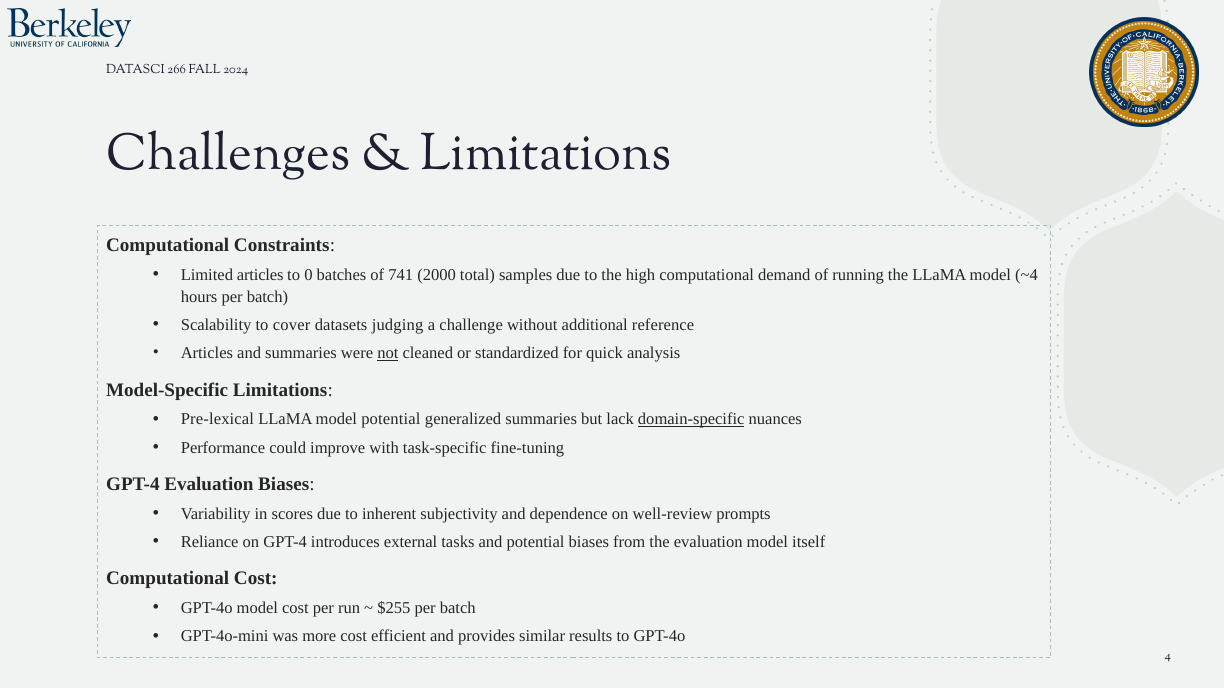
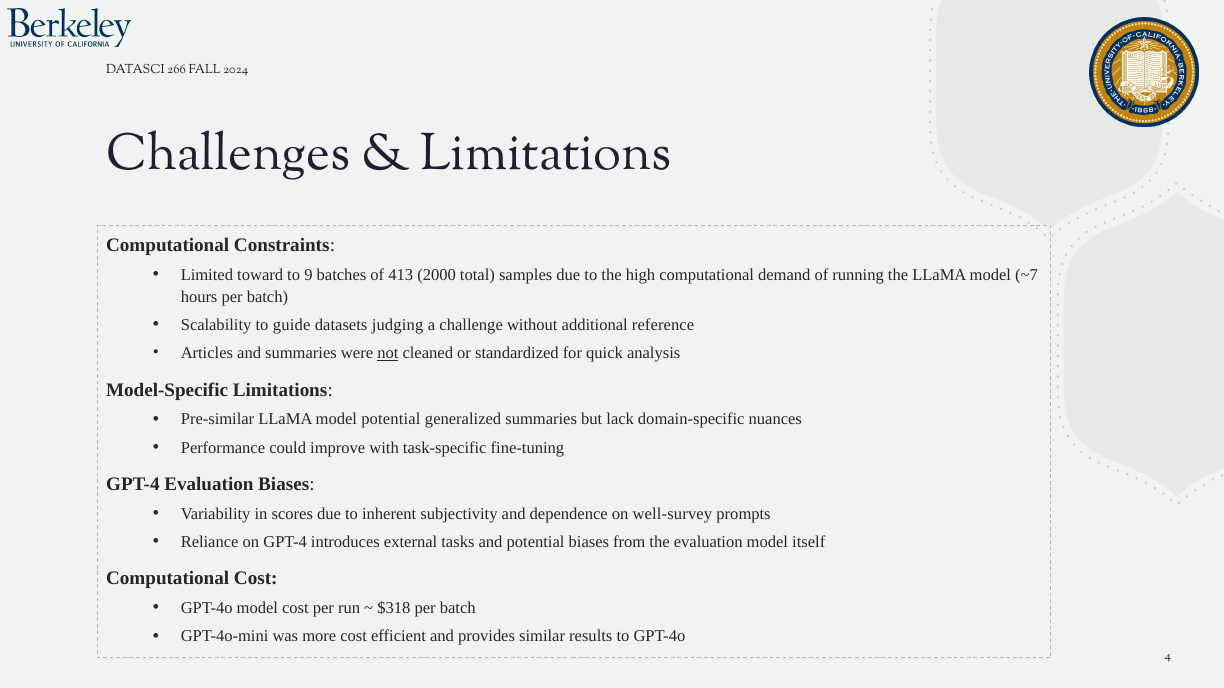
Limited articles: articles -> toward (260, 275)
0: 0 -> 9 (308, 275)
741: 741 -> 413 (401, 275)
~4: ~4 -> ~7 (1027, 275)
cover: cover -> guide (292, 325)
Pre-lexical: Pre-lexical -> Pre-similar (218, 420)
domain-specific underline: present -> none (691, 420)
well-review: well-review -> well-survey (672, 514)
$255: $255 -> $318 (394, 609)
